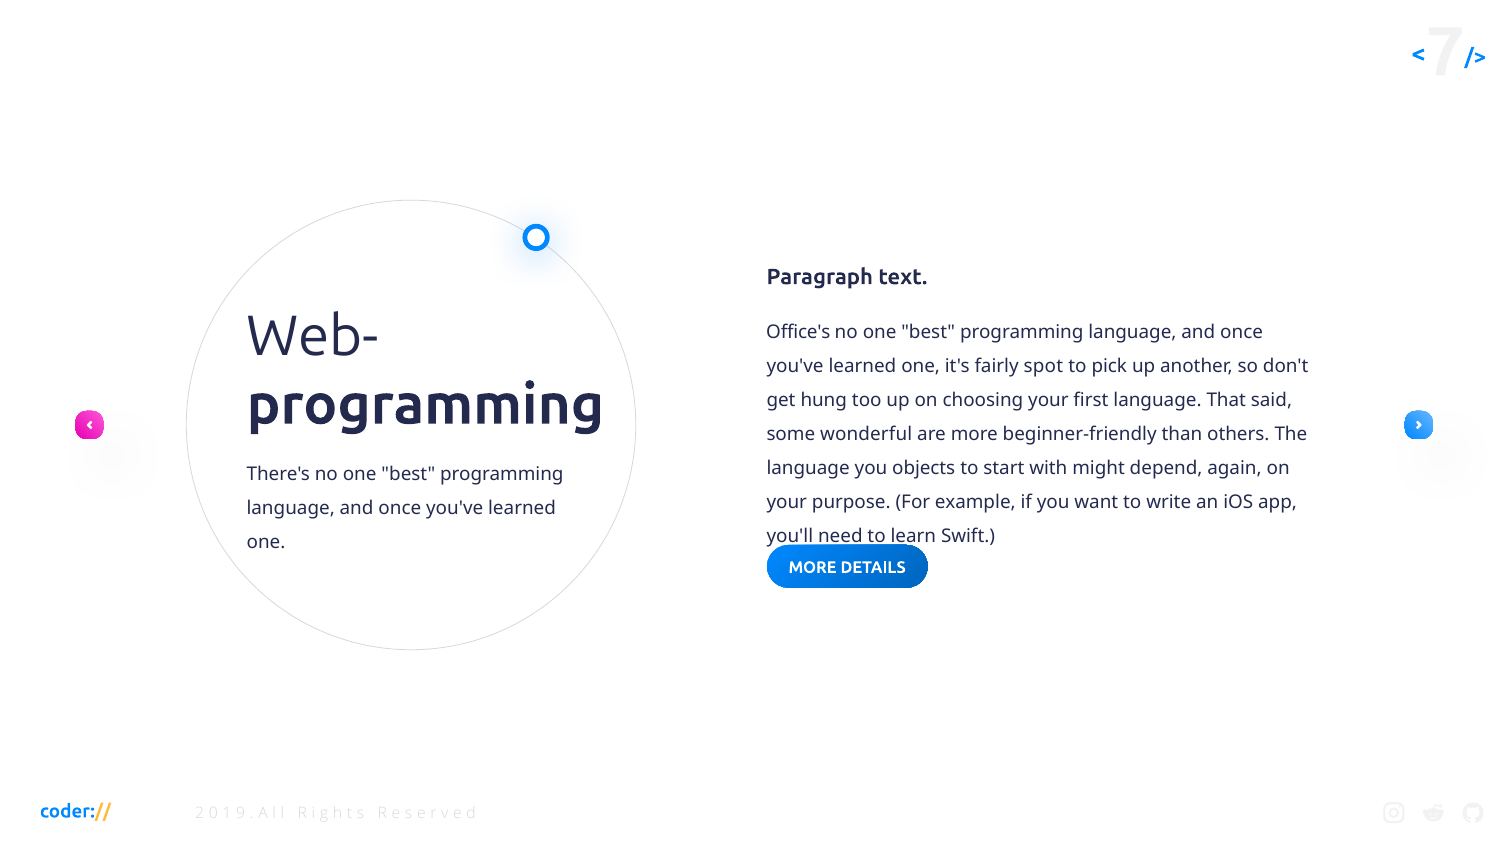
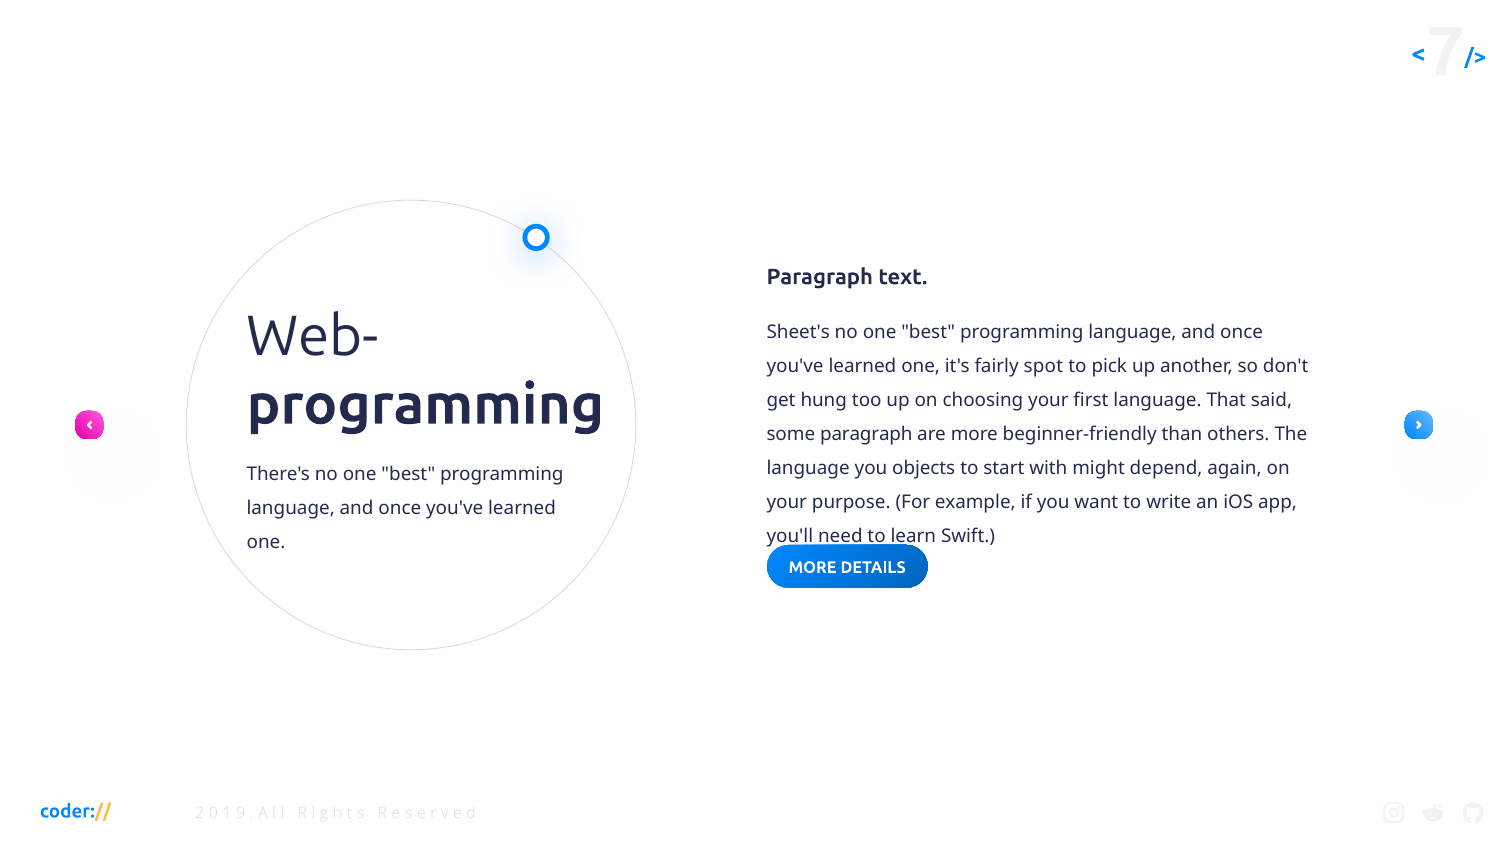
Office's: Office's -> Sheet's (798, 332)
some wonderful: wonderful -> paragraph (866, 434)
